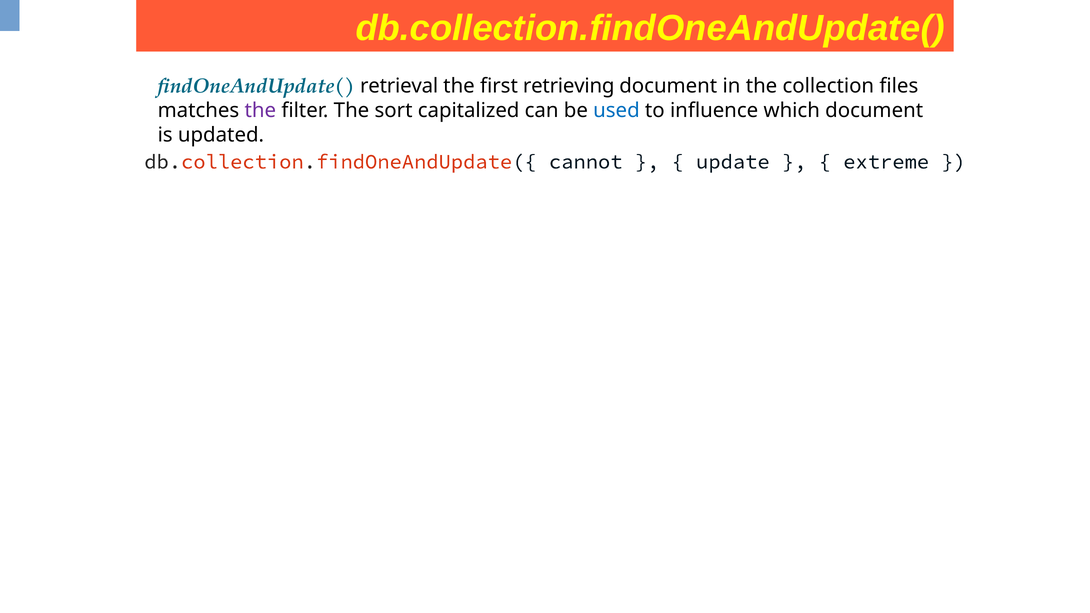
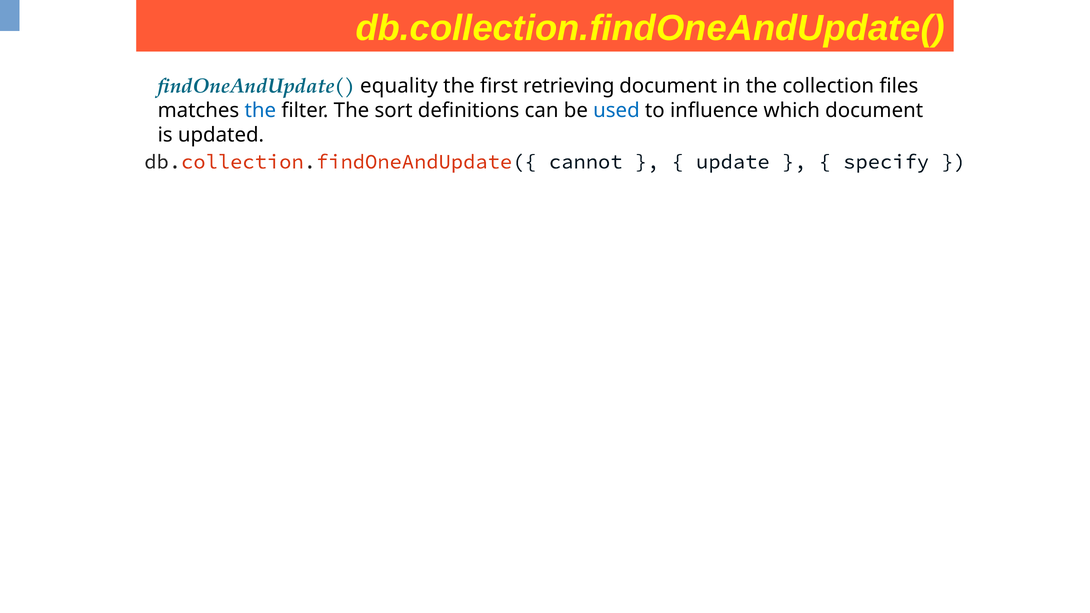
retrieval: retrieval -> equality (399, 86)
the colour: purple -> blue (260, 110)
capitalized: capitalized -> definitions (469, 110)
extreme: extreme -> specify (886, 162)
